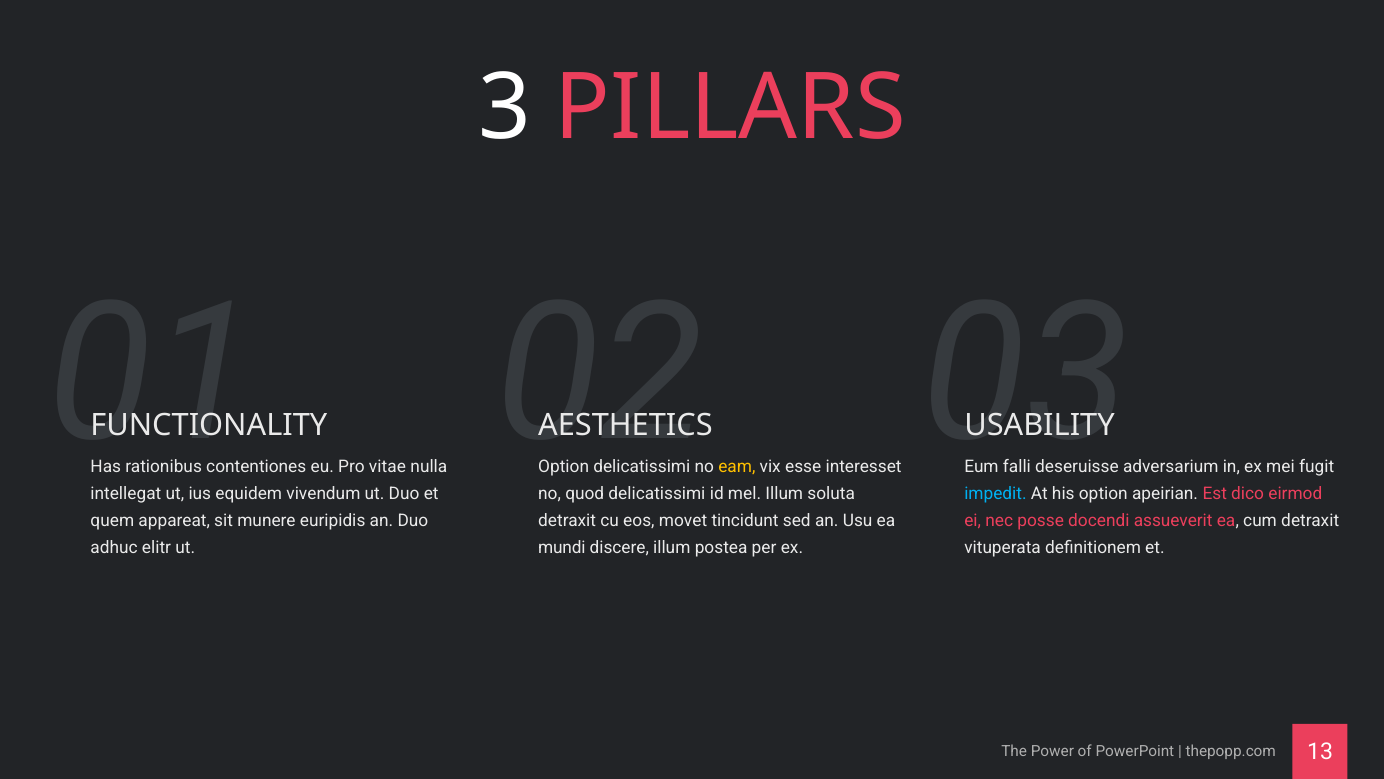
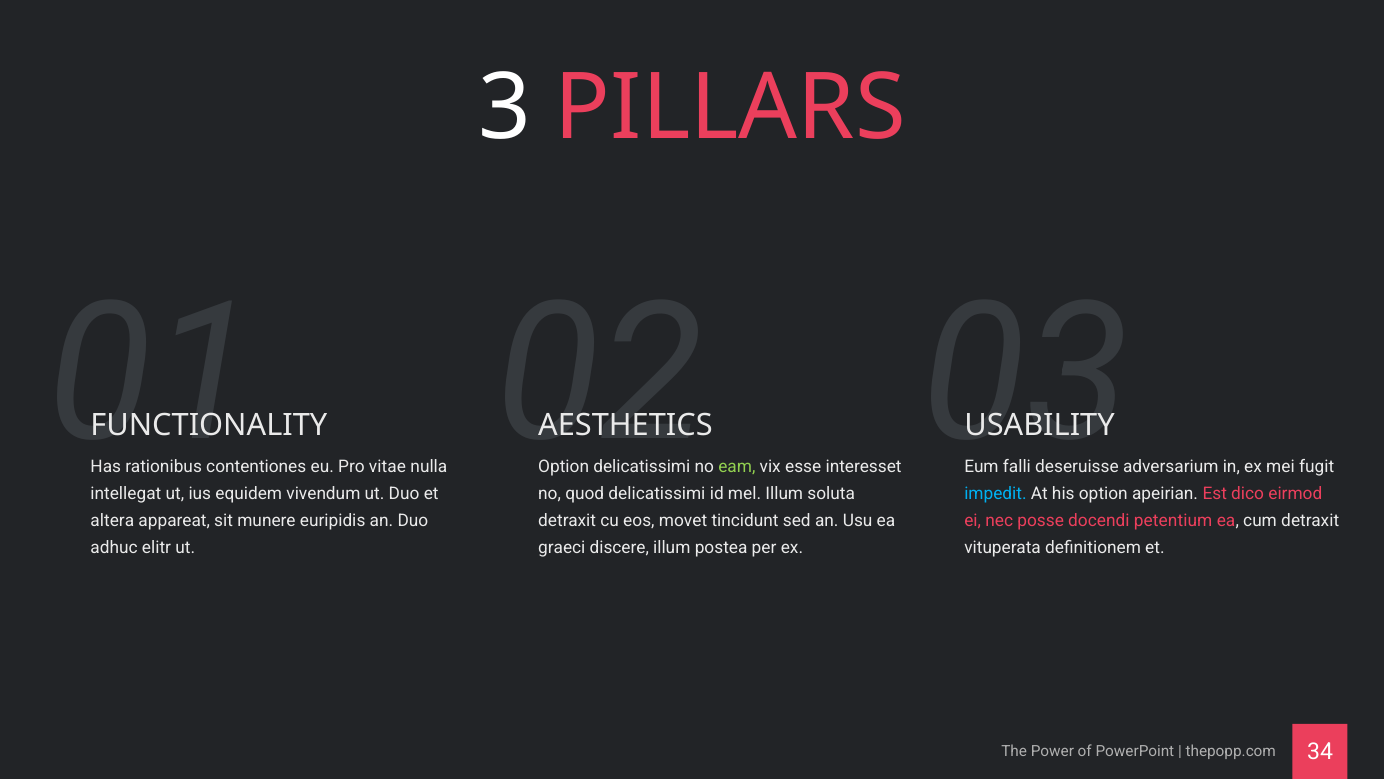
eam colour: yellow -> light green (737, 466)
quem: quem -> altera (112, 520)
assueverit: assueverit -> petentium (1173, 520)
mundi: mundi -> graeci (562, 547)
13: 13 -> 34 (1320, 751)
